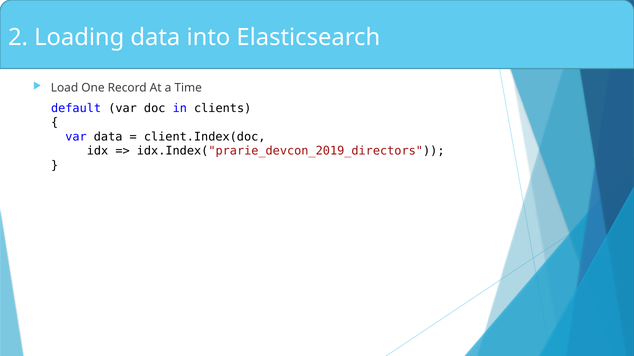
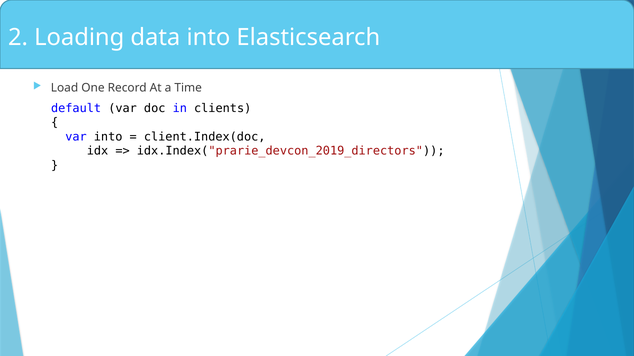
var data: data -> into (108, 137)
